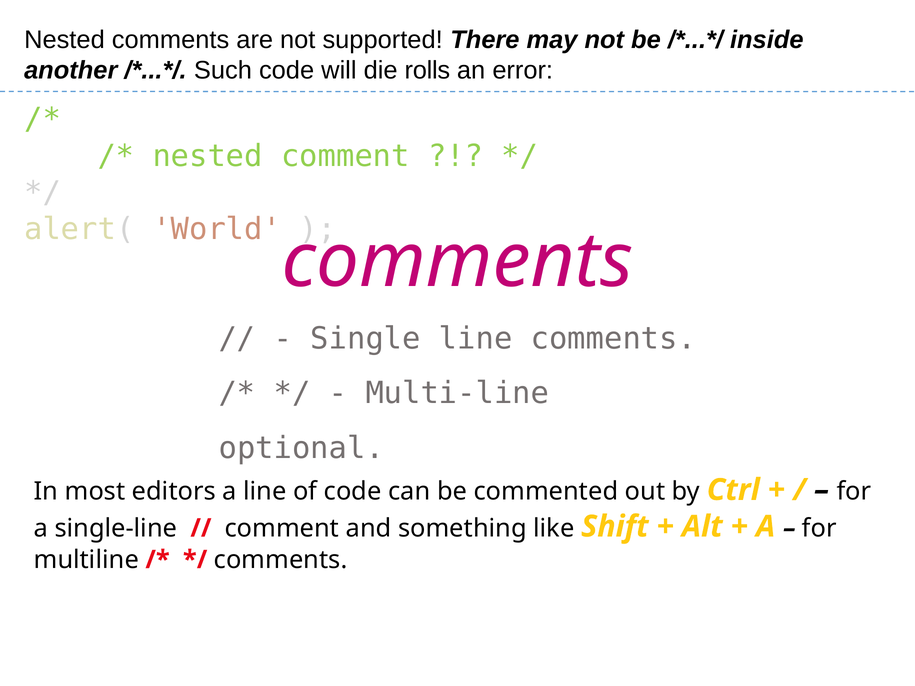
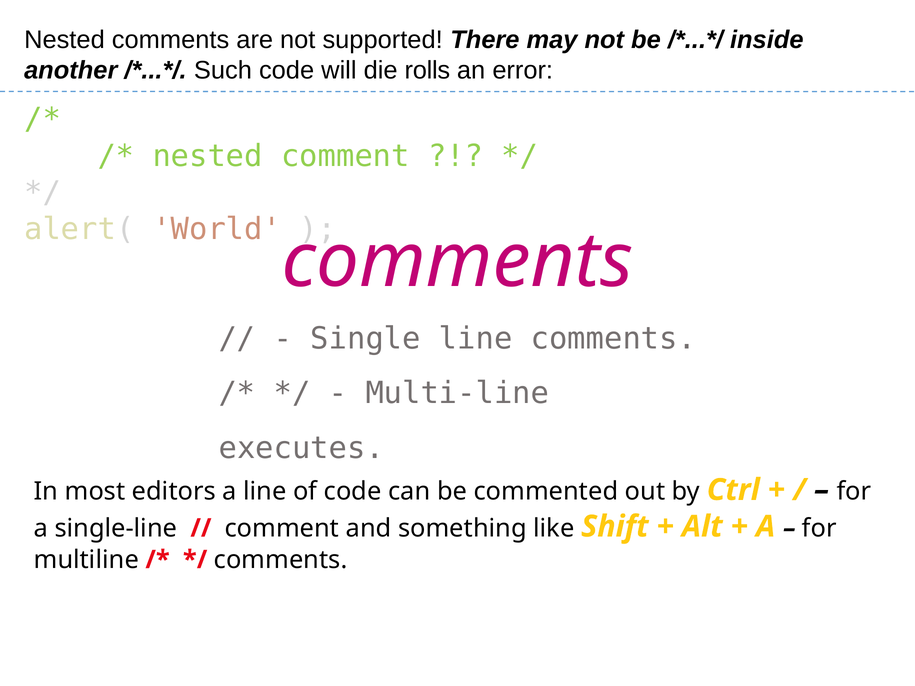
optional: optional -> executes (301, 448)
